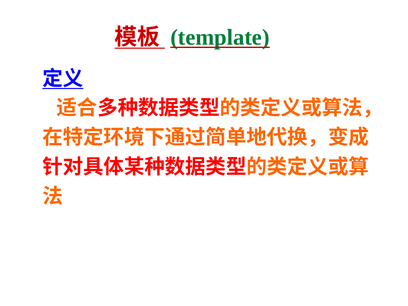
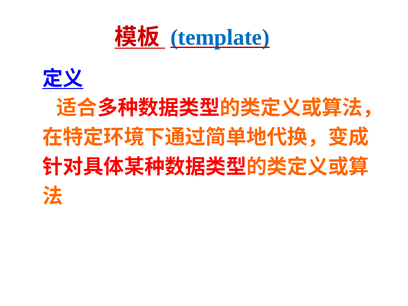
template colour: green -> blue (220, 37)
